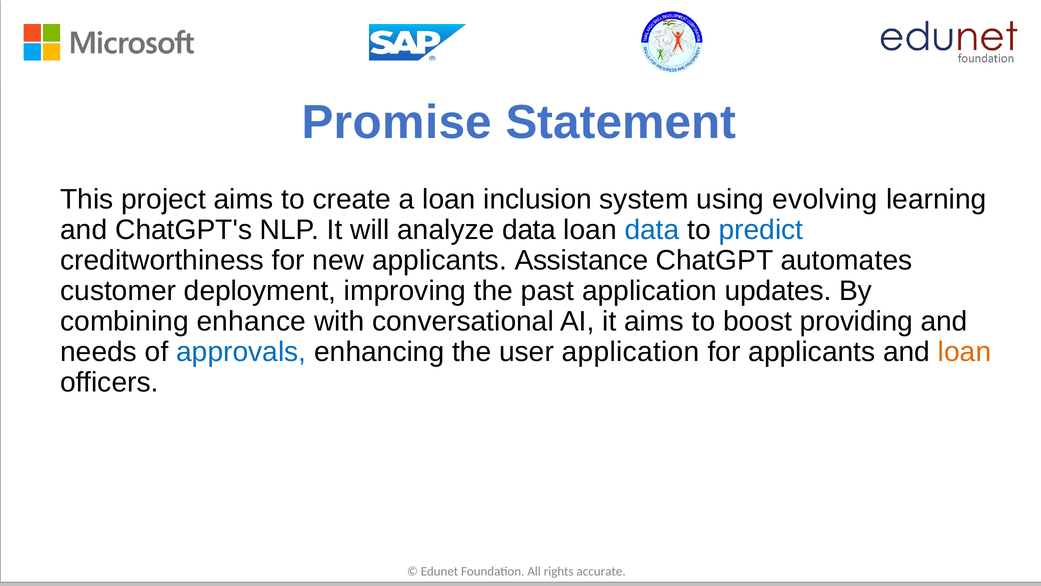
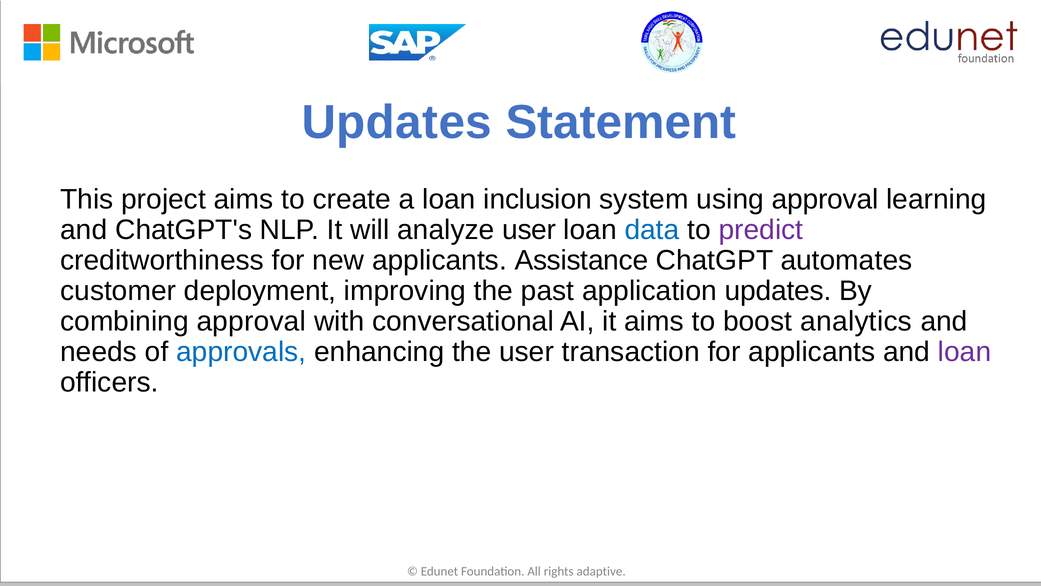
Promise: Promise -> Updates (397, 123)
using evolving: evolving -> approval (825, 199)
analyze data: data -> user (529, 230)
predict colour: blue -> purple (761, 230)
combining enhance: enhance -> approval (251, 321)
providing: providing -> analytics (856, 321)
user application: application -> transaction (631, 352)
loan colour: orange -> purple (965, 352)
accurate: accurate -> adaptive (601, 571)
